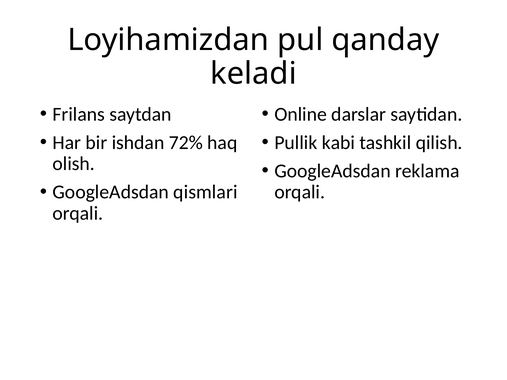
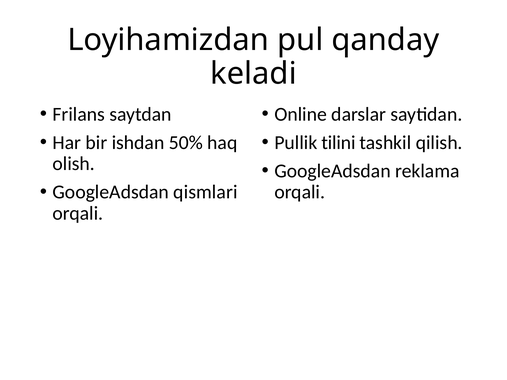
72%: 72% -> 50% (186, 143)
kabi: kabi -> tilini (339, 143)
